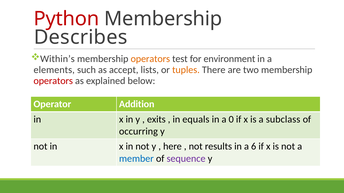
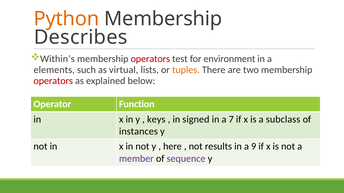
Python colour: red -> orange (66, 19)
operators colour: orange -> red (150, 59)
accept: accept -> virtual (124, 70)
Addition: Addition -> Function (137, 104)
exits: exits -> keys (156, 120)
equals: equals -> signed (196, 120)
0: 0 -> 7 (231, 120)
occurring: occurring -> instances (138, 132)
6: 6 -> 9 (254, 147)
member colour: blue -> purple (136, 159)
